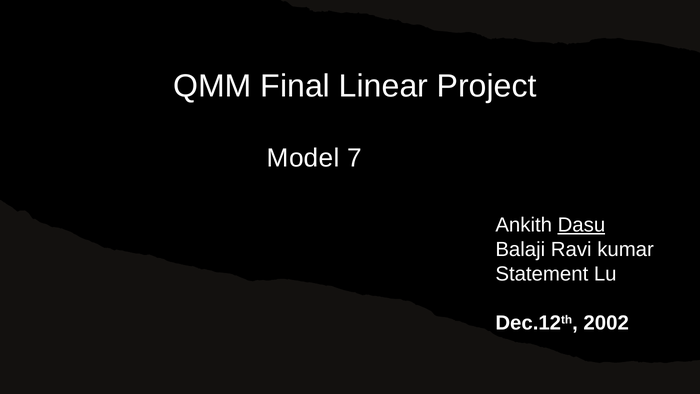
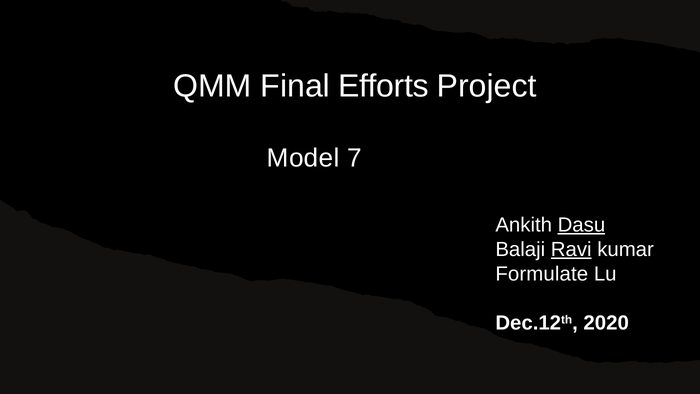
Linear: Linear -> Efforts (384, 86)
Ravi underline: none -> present (571, 249)
Statement: Statement -> Formulate (542, 274)
2002: 2002 -> 2020 (606, 323)
